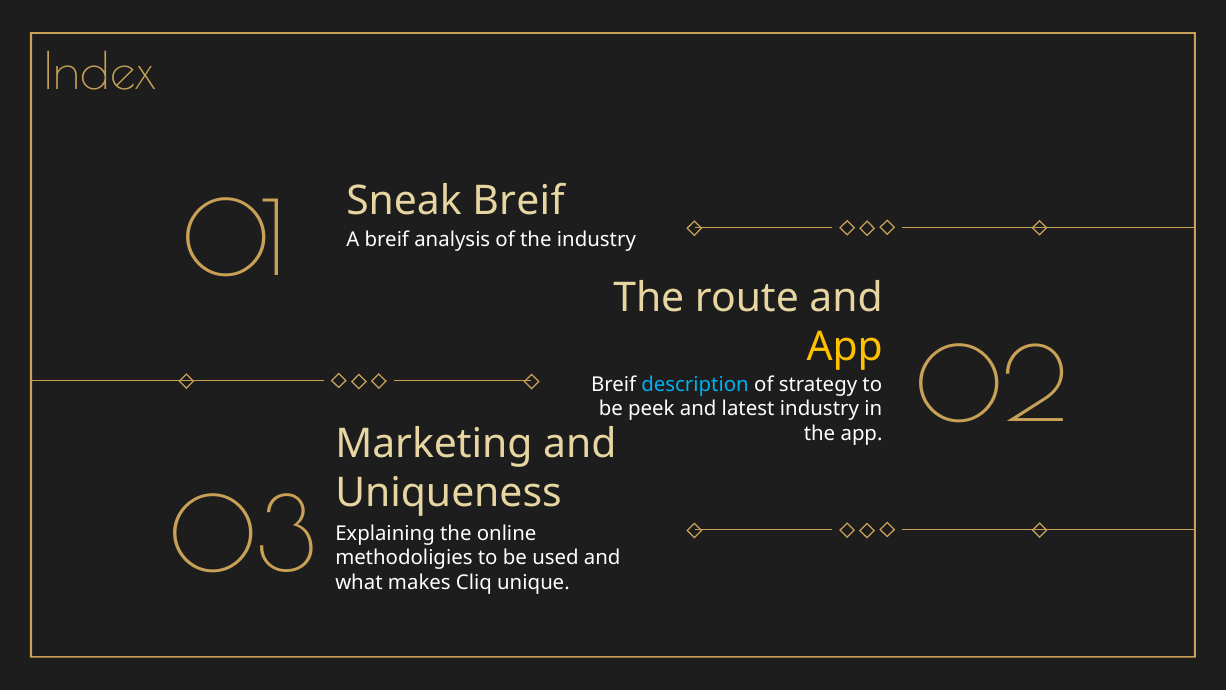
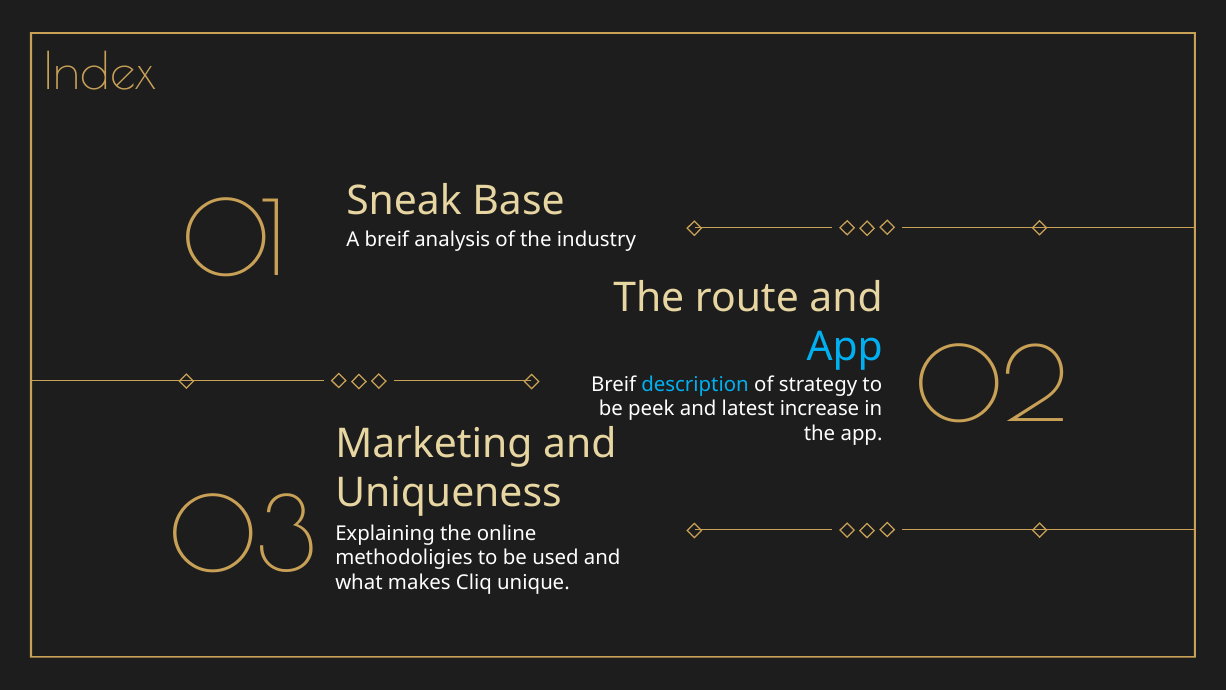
Sneak Breif: Breif -> Base (519, 201)
App colour: yellow -> light blue (845, 346)
latest industry: industry -> increase (820, 409)
